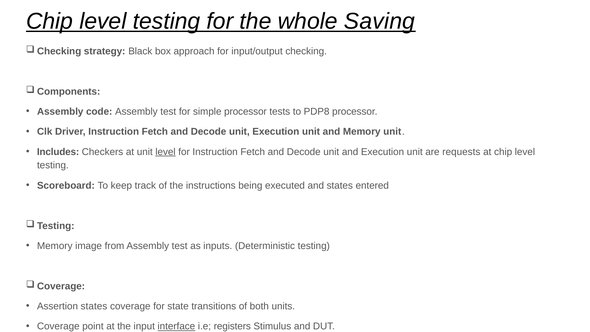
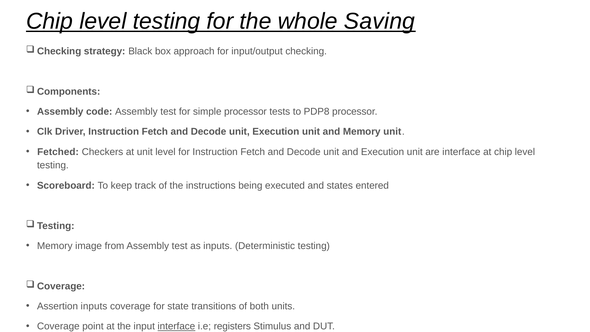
Includes: Includes -> Fetched (58, 152)
level underline: present -> none (165, 152)
are requests: requests -> interface (461, 152)
Assertion states: states -> inputs (94, 306)
